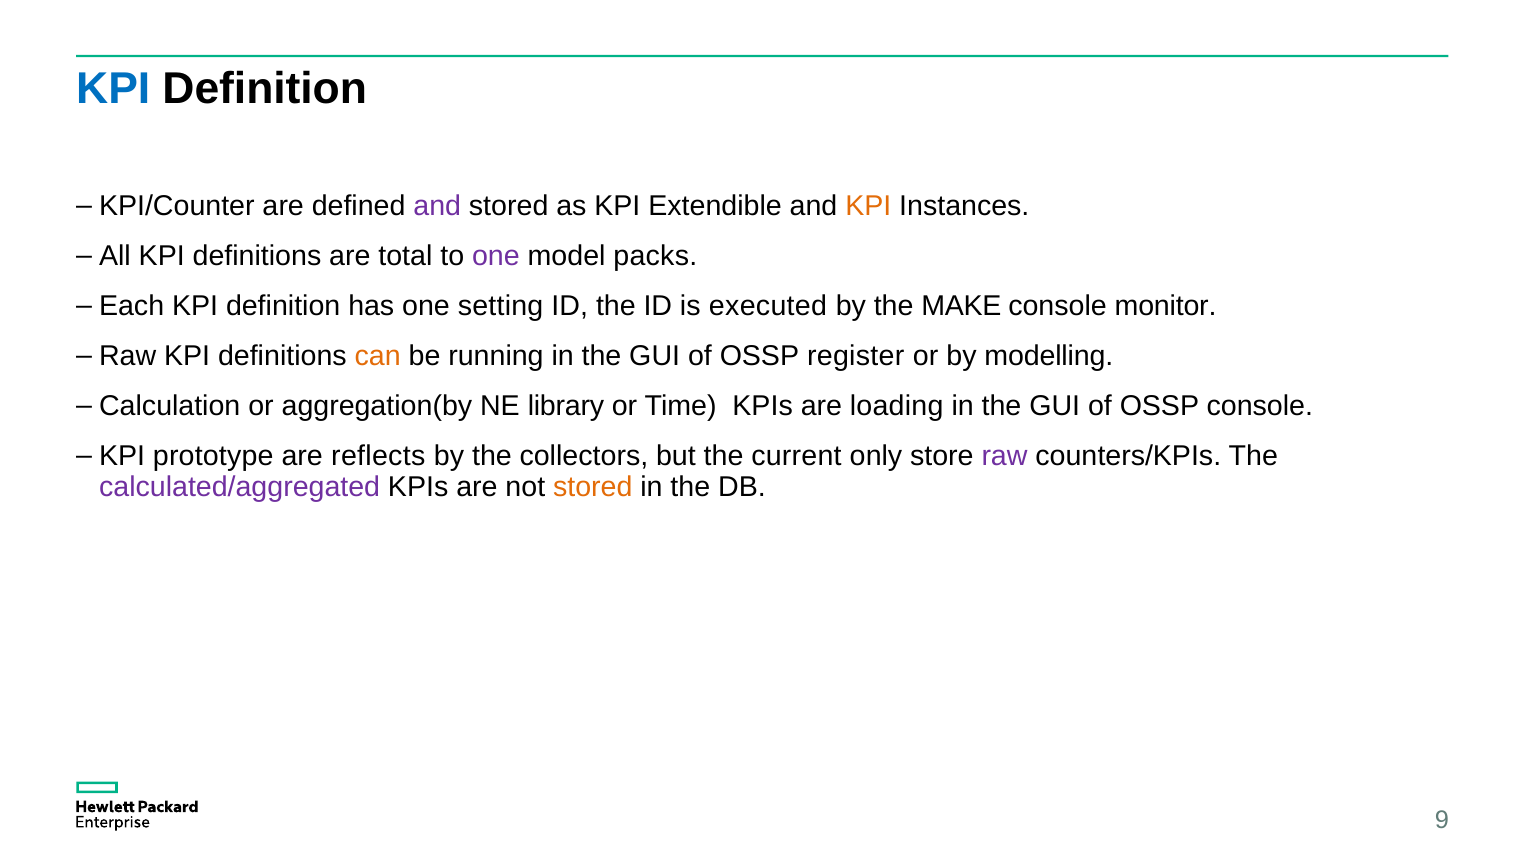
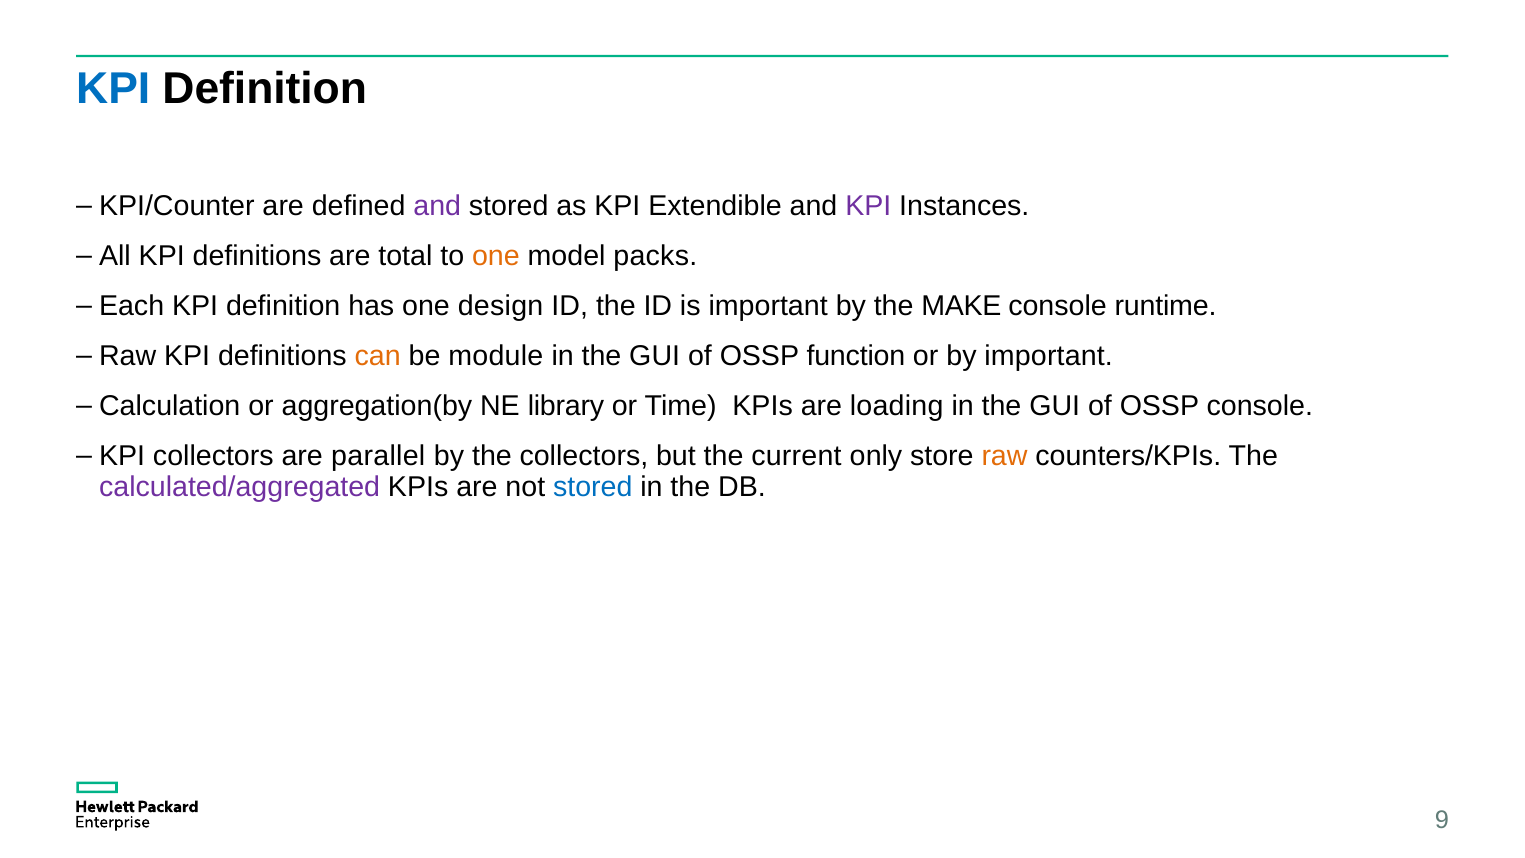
KPI colour: orange -> purple (868, 206)
one colour: purple -> orange (496, 256)
setting: setting -> design (501, 306)
is executed: executed -> important (768, 306)
monitor: monitor -> runtime (1166, 306)
running: running -> module (496, 356)
register: register -> function (856, 356)
by modelling: modelling -> important (1049, 356)
KPI prototype: prototype -> collectors (213, 456)
reflects: reflects -> parallel (378, 456)
raw colour: purple -> orange (1005, 456)
stored colour: orange -> blue (593, 486)
